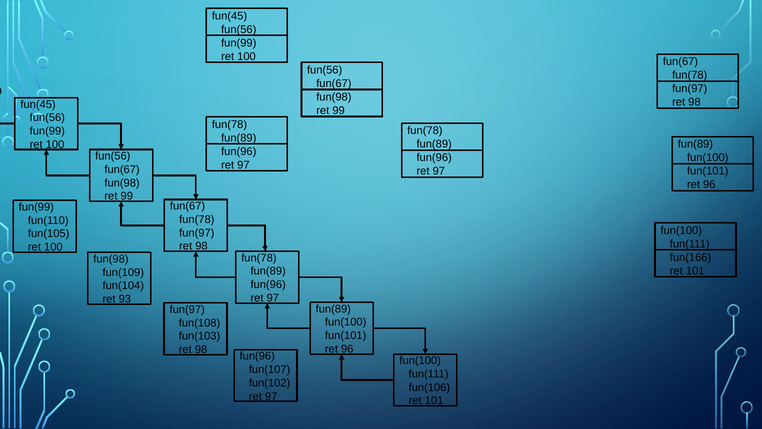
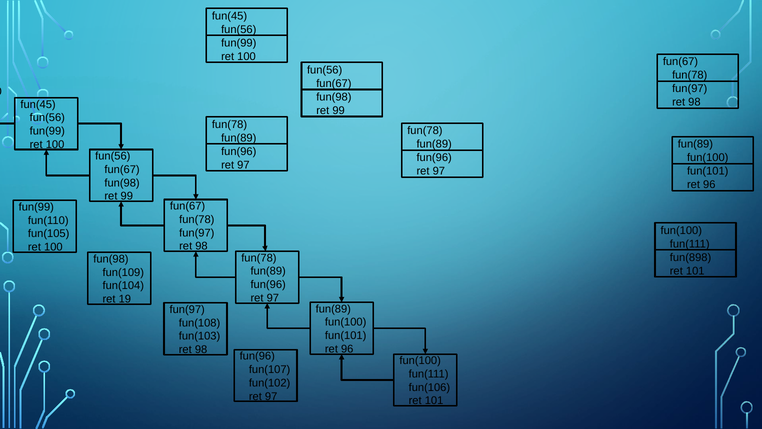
fun(166: fun(166 -> fun(898 (691, 257)
93: 93 -> 19 (125, 299)
